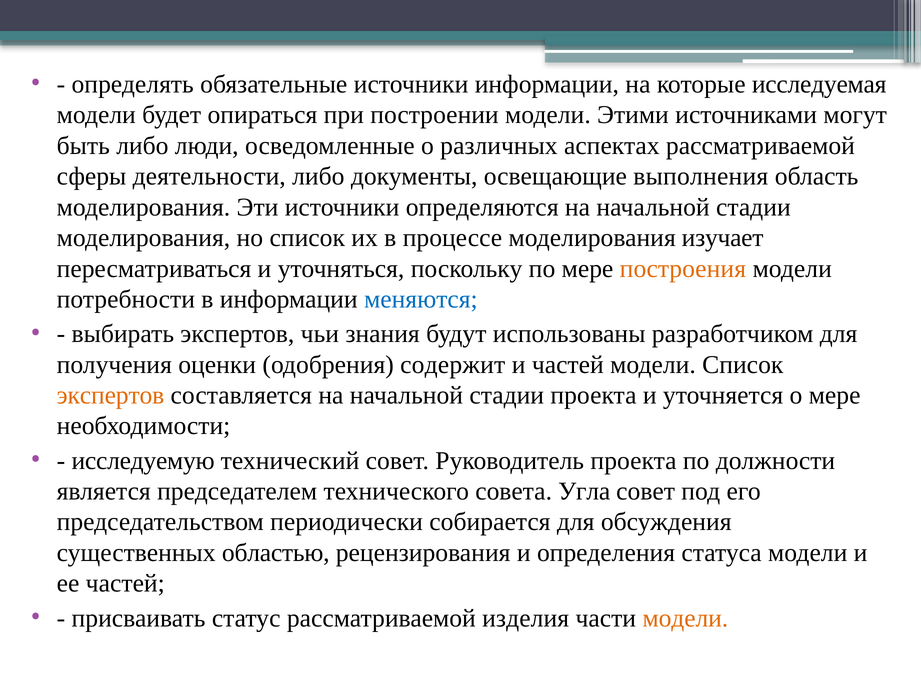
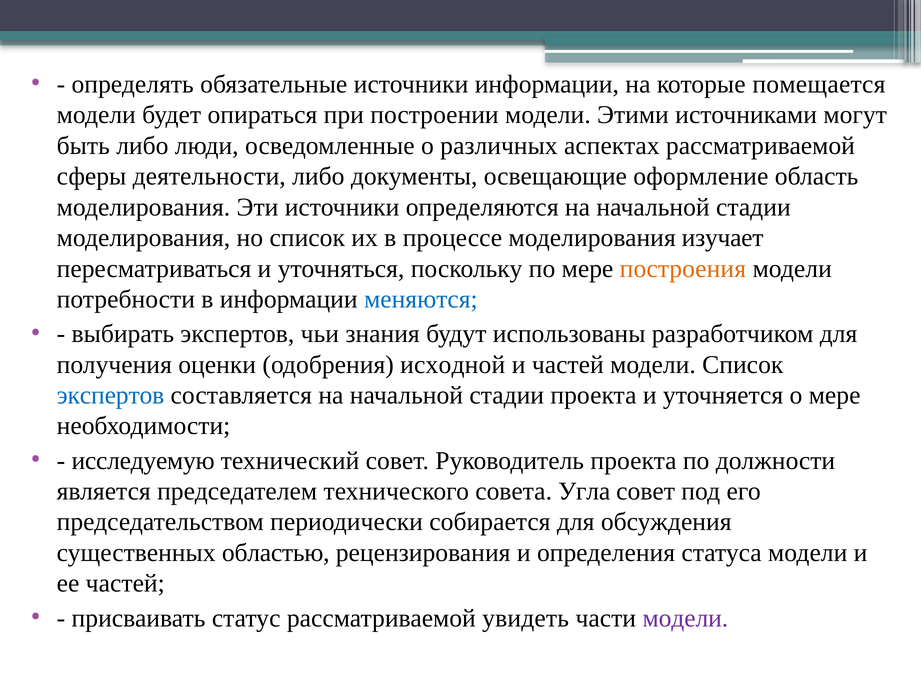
исследуемая: исследуемая -> помещается (819, 84)
выполнения: выполнения -> оформление (701, 176)
содержит: содержит -> исходной (453, 364)
экспертов colour: orange -> blue (111, 395)
изделия: изделия -> увидеть (526, 618)
модели colour: orange -> purple (685, 618)
